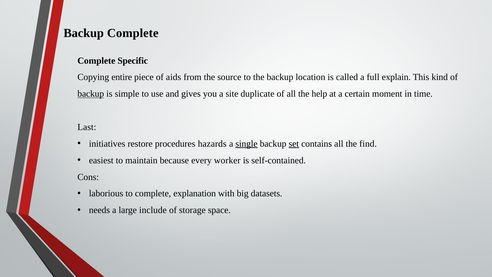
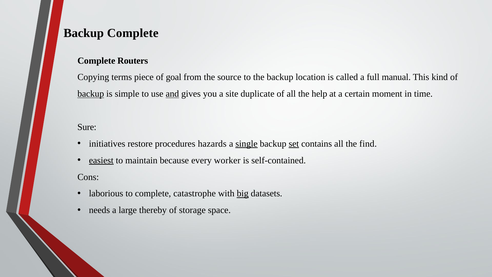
Specific: Specific -> Routers (133, 61)
entire: entire -> terms (122, 77)
aids: aids -> goal (174, 77)
explain: explain -> manual (396, 77)
and underline: none -> present (172, 94)
Last: Last -> Sure (87, 127)
easiest underline: none -> present (101, 160)
explanation: explanation -> catastrophe (195, 193)
big underline: none -> present (243, 193)
include: include -> thereby (153, 210)
